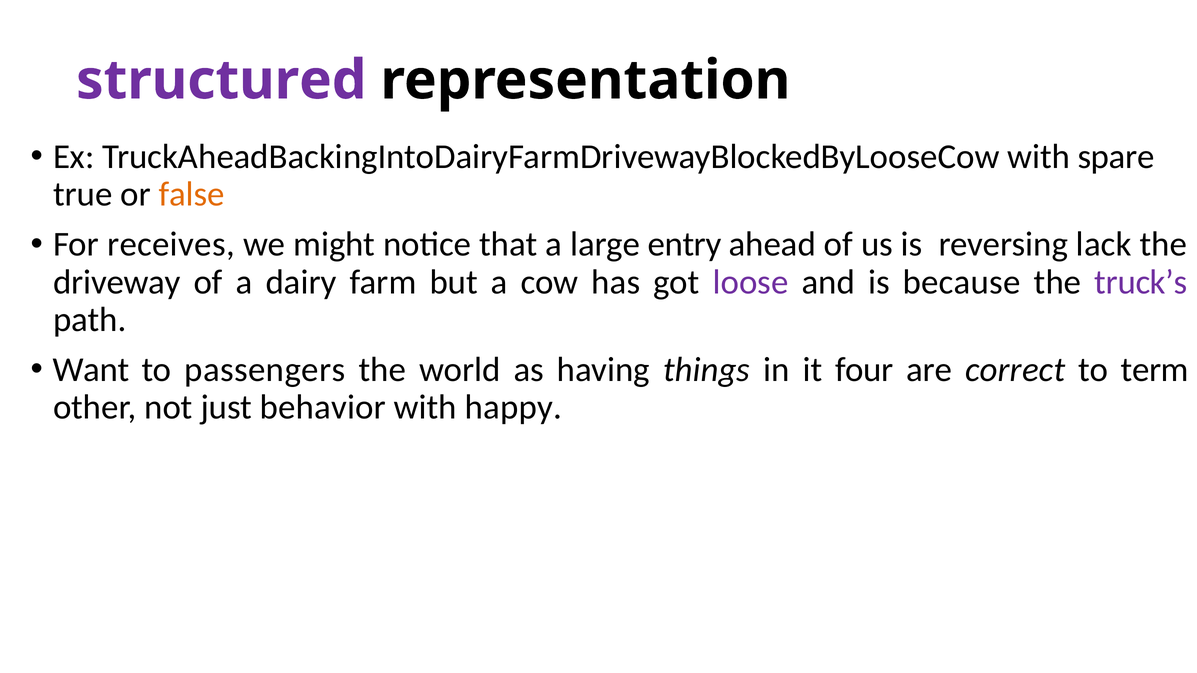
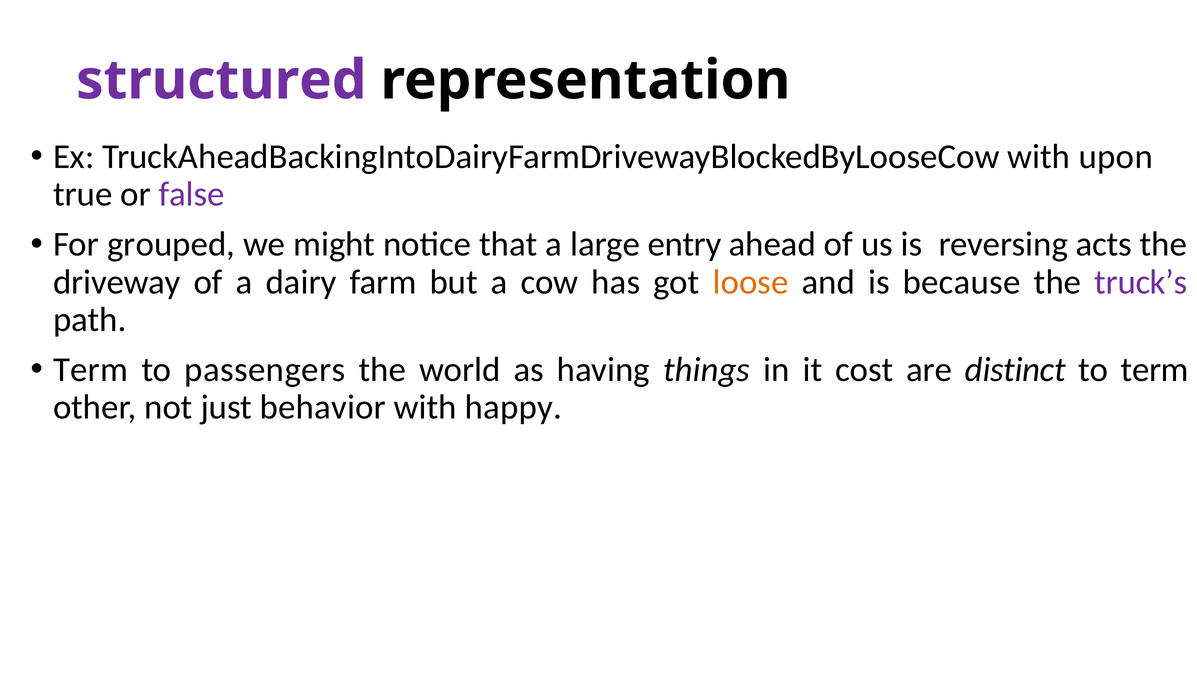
spare: spare -> upon (1116, 157)
false colour: orange -> purple (192, 194)
receives: receives -> grouped (171, 245)
lack: lack -> acts (1104, 245)
loose colour: purple -> orange (751, 282)
Want: Want -> Term (91, 370)
four: four -> cost (864, 370)
correct: correct -> distinct (1015, 370)
